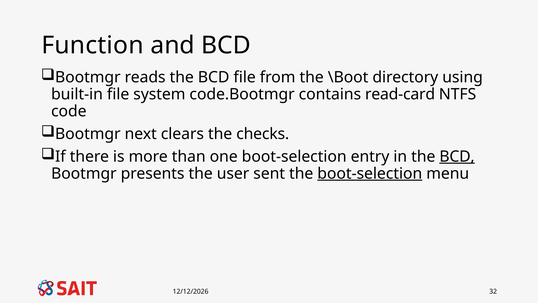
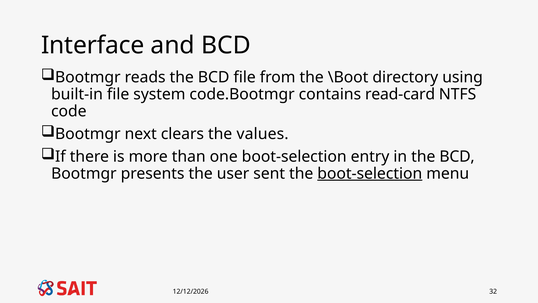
Function: Function -> Interface (93, 45)
checks: checks -> values (263, 134)
BCD underline: present -> none (457, 156)
